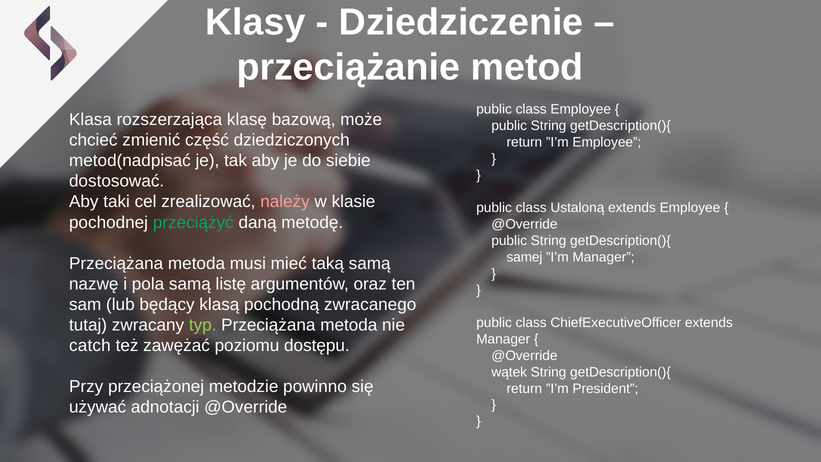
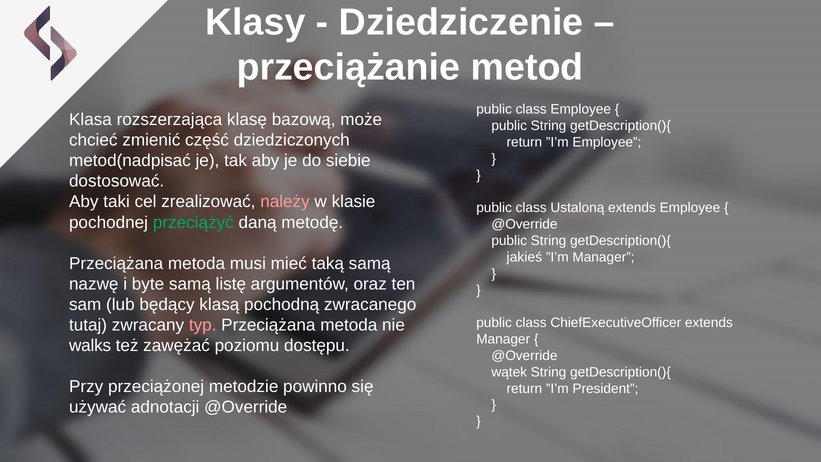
samej: samej -> jakieś (524, 257)
pola: pola -> byte (148, 284)
typ colour: light green -> pink (203, 325)
catch: catch -> walks (90, 345)
